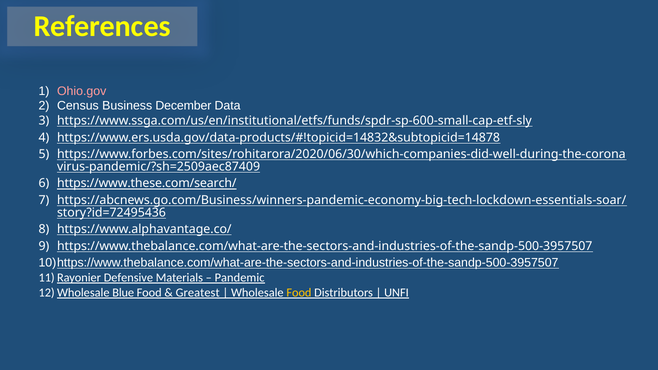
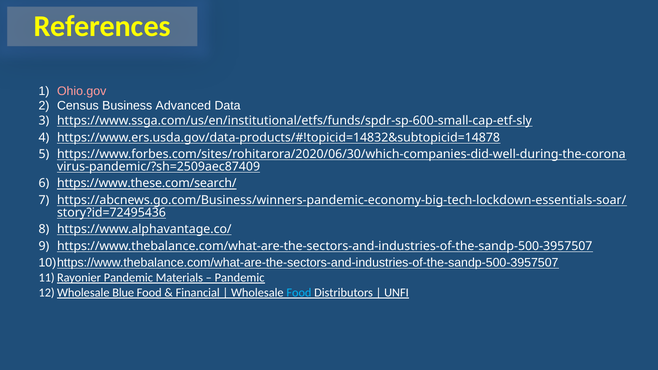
December: December -> Advanced (183, 106)
Defensive: Defensive -> Pandemic (128, 278)
Greatest: Greatest -> Financial (198, 293)
Food colour: yellow -> light blue (299, 293)
